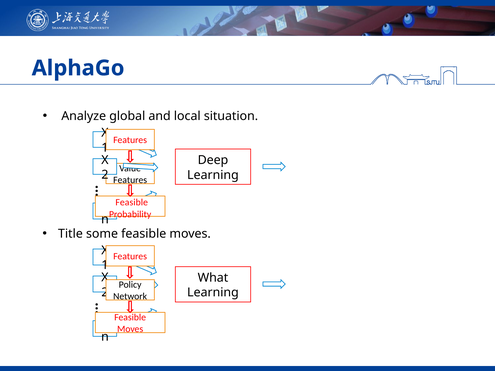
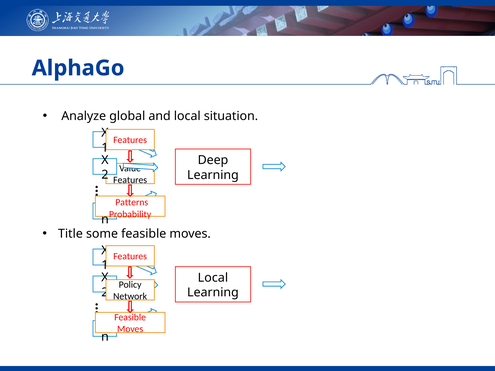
Feasible: Feasible -> Patterns (132, 202)
What: What -> Local (213, 278)
